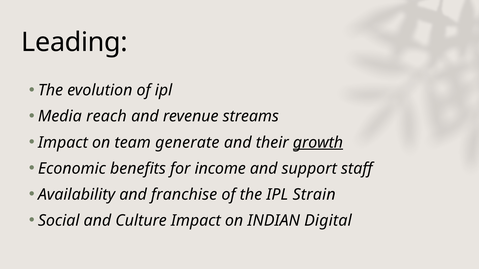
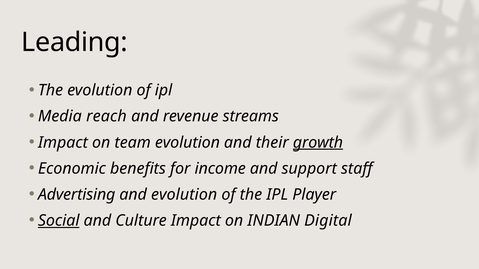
team generate: generate -> evolution (187, 143)
Availability: Availability -> Advertising (77, 195)
and franchise: franchise -> evolution (184, 195)
Strain: Strain -> Player (314, 195)
Social underline: none -> present (59, 221)
